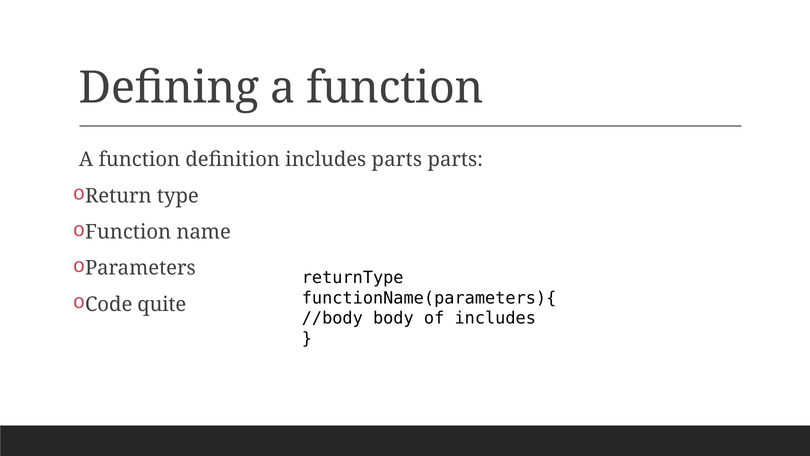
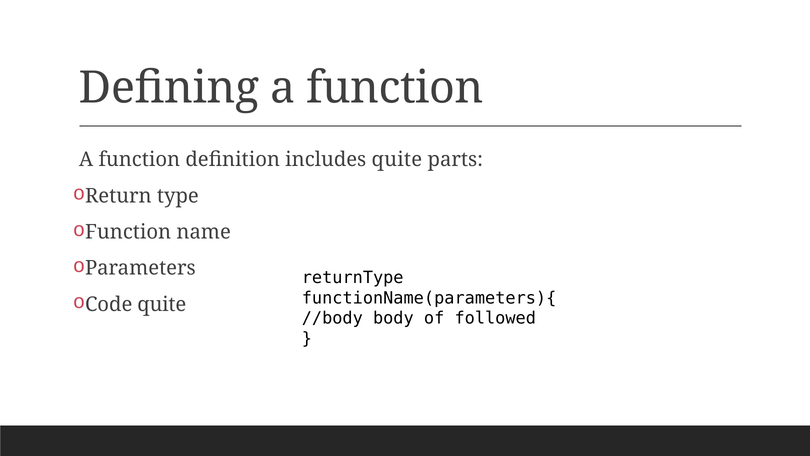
includes parts: parts -> quite (397, 160)
of includes: includes -> followed (495, 318)
